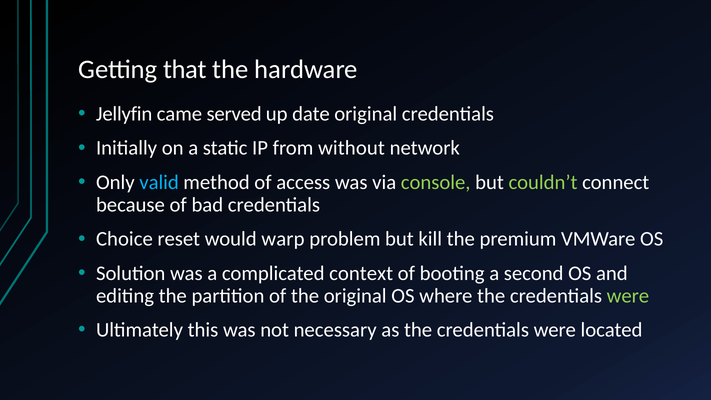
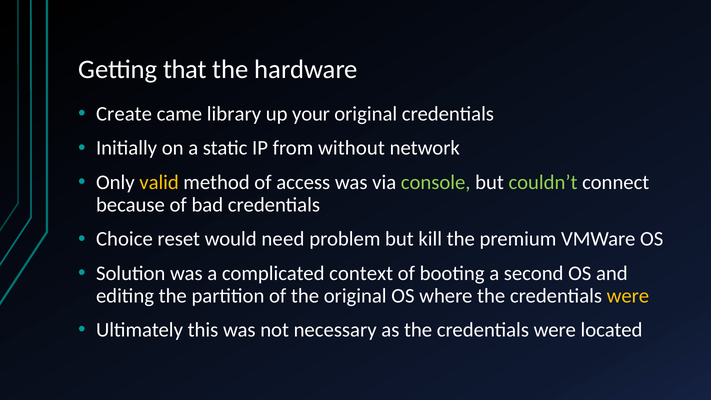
Jellyfin: Jellyfin -> Create (124, 114)
served: served -> library (234, 114)
date: date -> your (311, 114)
valid colour: light blue -> yellow (159, 182)
warp: warp -> need (283, 239)
were colour: light green -> yellow (628, 296)
